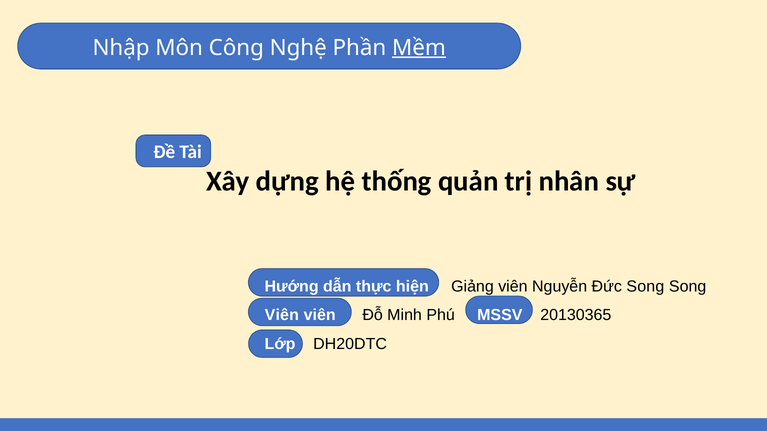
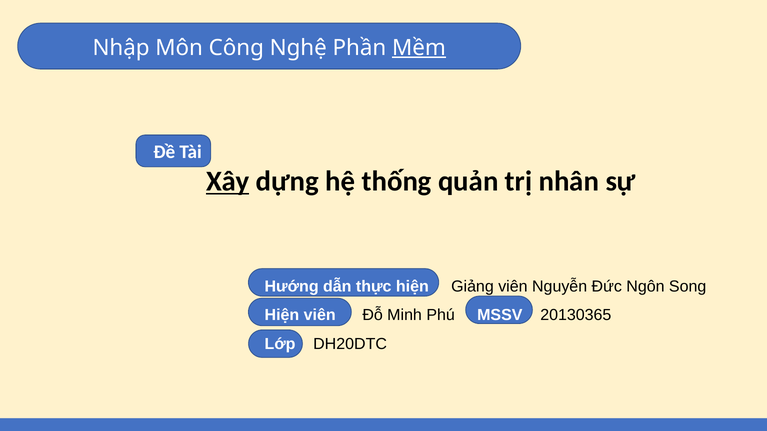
Xây underline: none -> present (228, 182)
Đức Song: Song -> Ngôn (645, 287)
Viên: Viên -> Hiện (282, 315)
